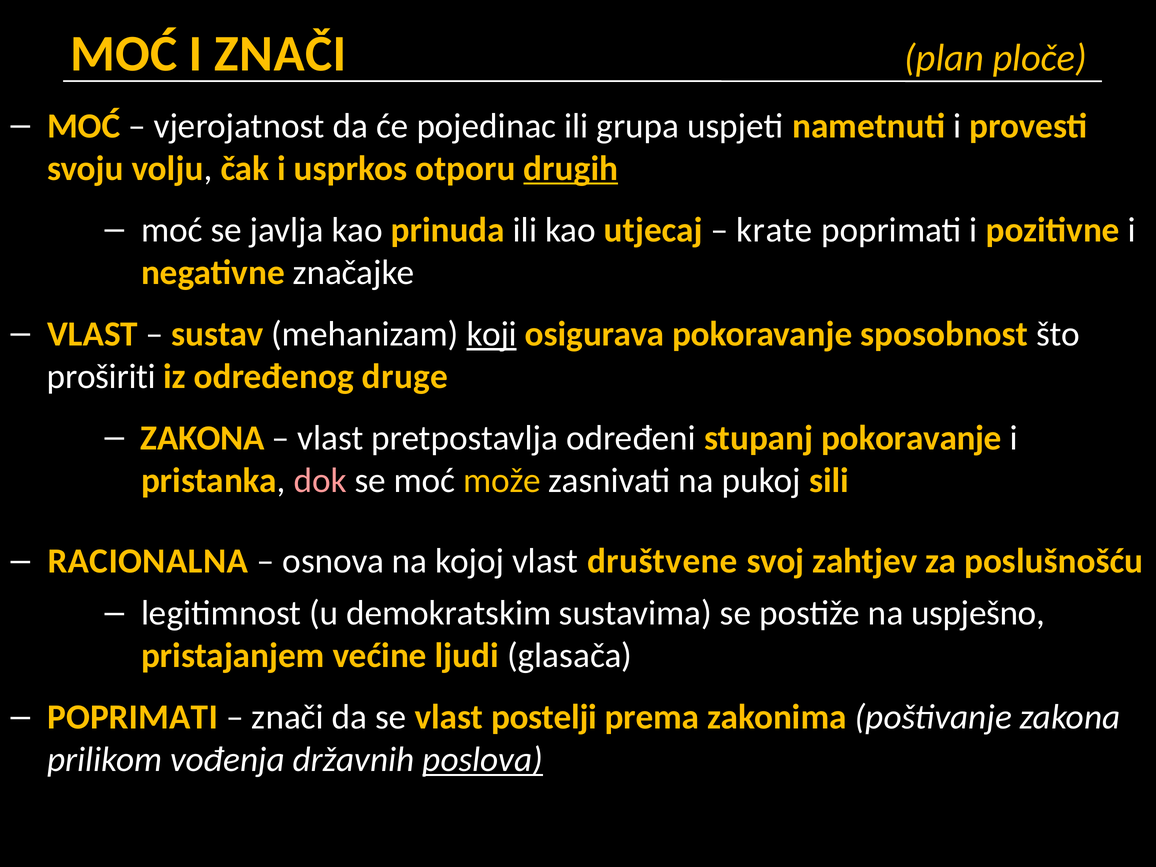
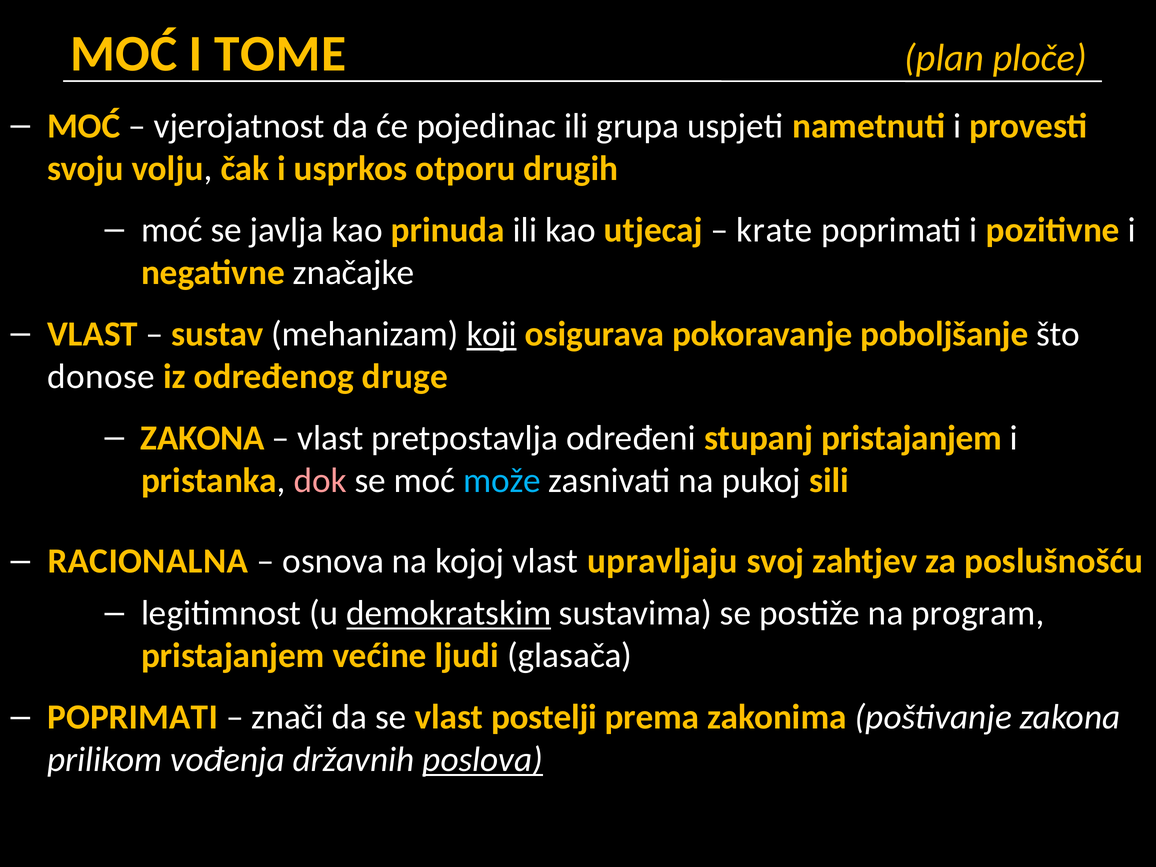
I ZNAČI: ZNAČI -> TOME (280, 54)
drugih underline: present -> none (571, 168)
sposobnost: sposobnost -> poboljšanje (944, 334)
proširiti: proširiti -> donose (101, 376)
stupanj pokoravanje: pokoravanje -> pristajanjem (912, 438)
može colour: yellow -> light blue (502, 480)
društvene: društvene -> upravljaju (662, 561)
demokratskim underline: none -> present (449, 613)
uspješno: uspješno -> program (978, 613)
